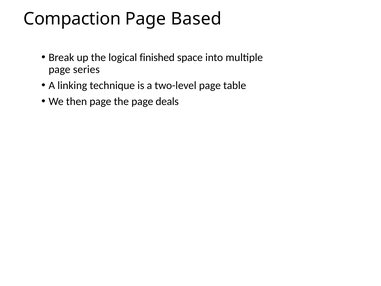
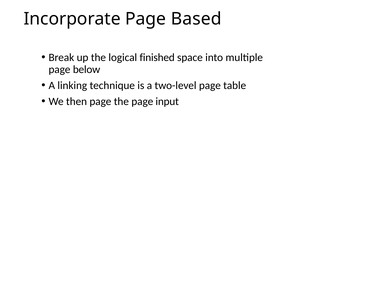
Compaction: Compaction -> Incorporate (72, 19)
series: series -> below (87, 69)
deals: deals -> input (167, 101)
